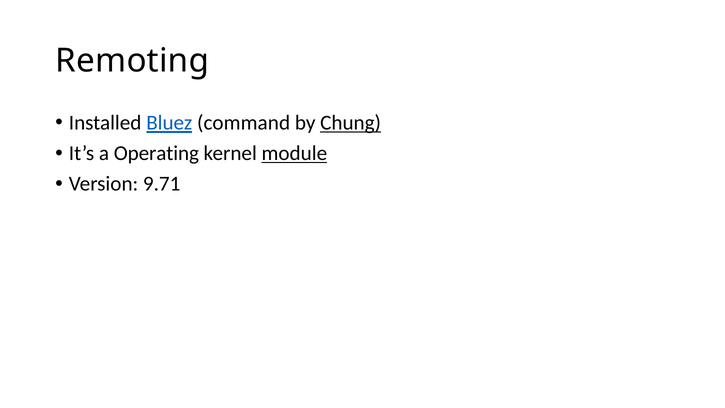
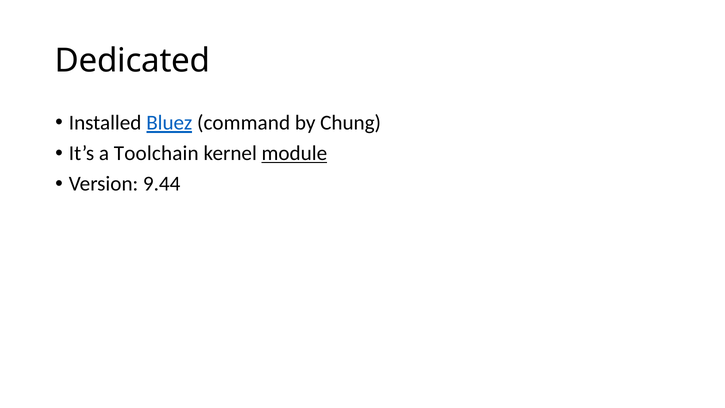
Remoting: Remoting -> Dedicated (133, 61)
Chung underline: present -> none (351, 123)
Operating: Operating -> Toolchain (156, 153)
9.71: 9.71 -> 9.44 (162, 184)
